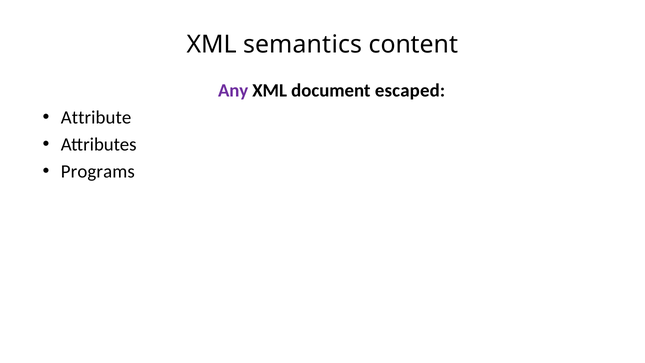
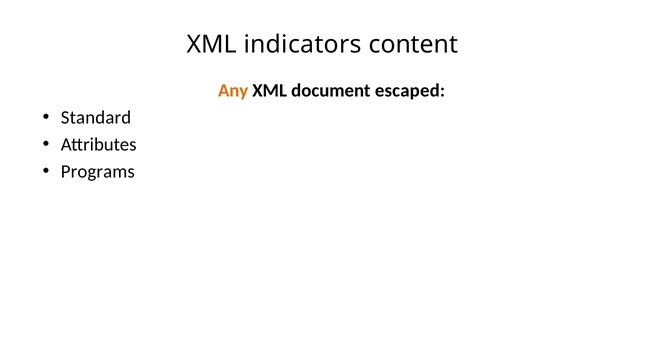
semantics: semantics -> indicators (303, 44)
Any colour: purple -> orange (233, 90)
Attribute: Attribute -> Standard (96, 117)
